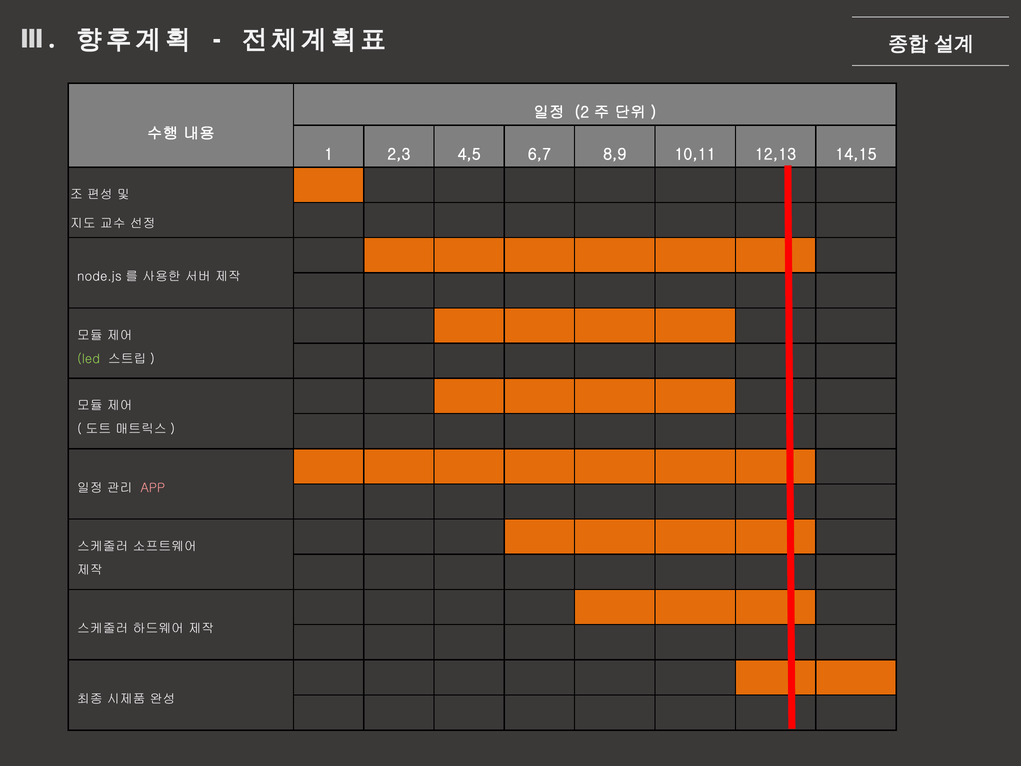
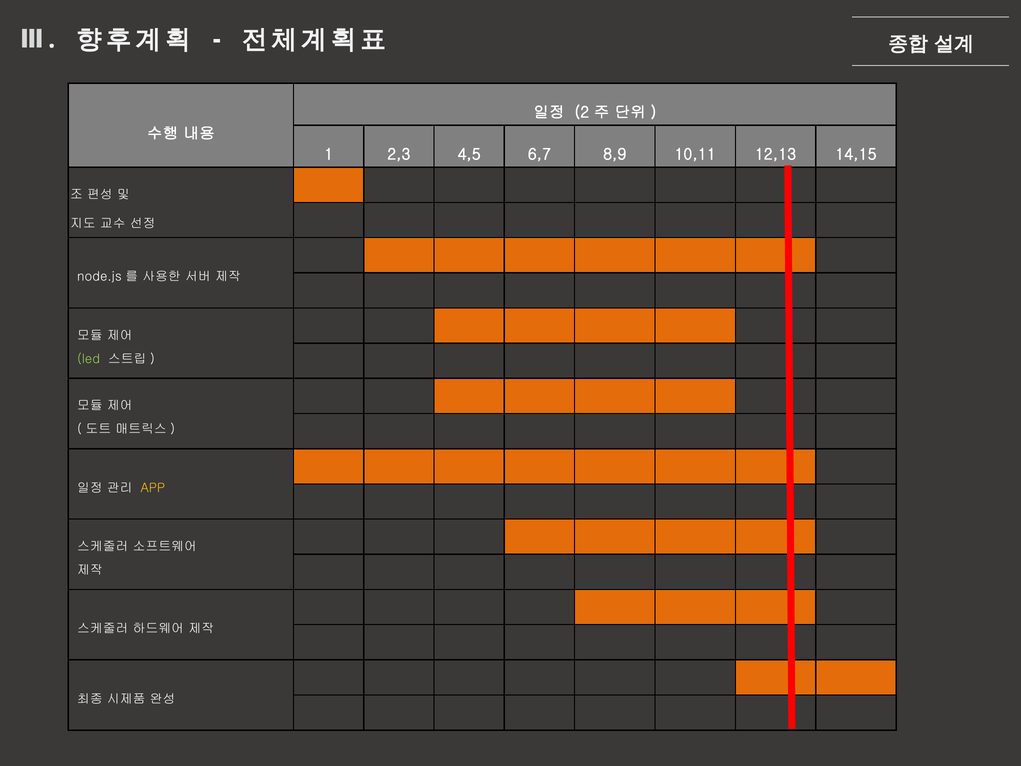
APP colour: pink -> yellow (153, 488)
